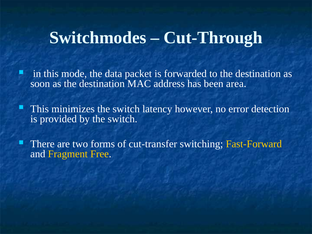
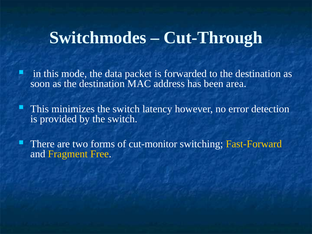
cut-transfer: cut-transfer -> cut-monitor (153, 144)
